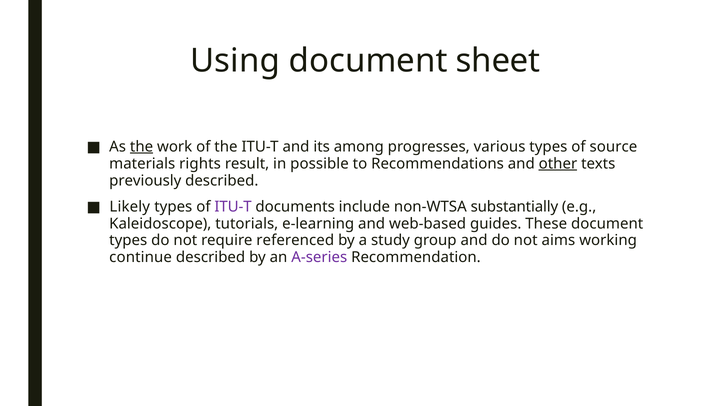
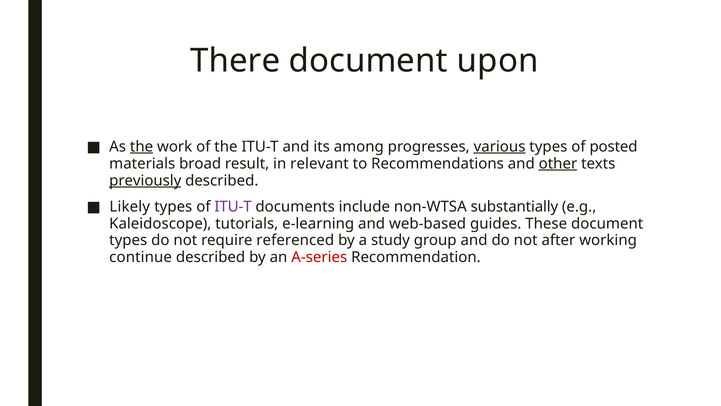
Using: Using -> There (235, 61)
sheet: sheet -> upon (498, 61)
various underline: none -> present (500, 146)
source: source -> posted (614, 146)
rights: rights -> broad (200, 163)
possible: possible -> relevant (319, 163)
previously underline: none -> present (145, 180)
aims: aims -> after (558, 240)
A-series colour: purple -> red (319, 257)
